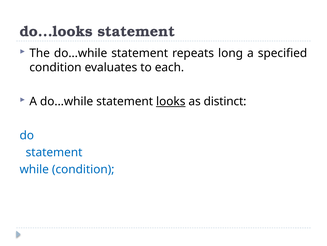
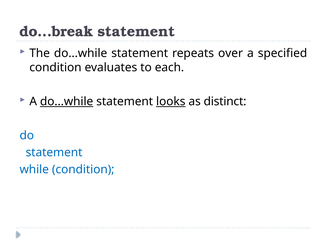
do...looks: do...looks -> do...break (56, 32)
long: long -> over (231, 53)
do...while underline: none -> present (67, 101)
